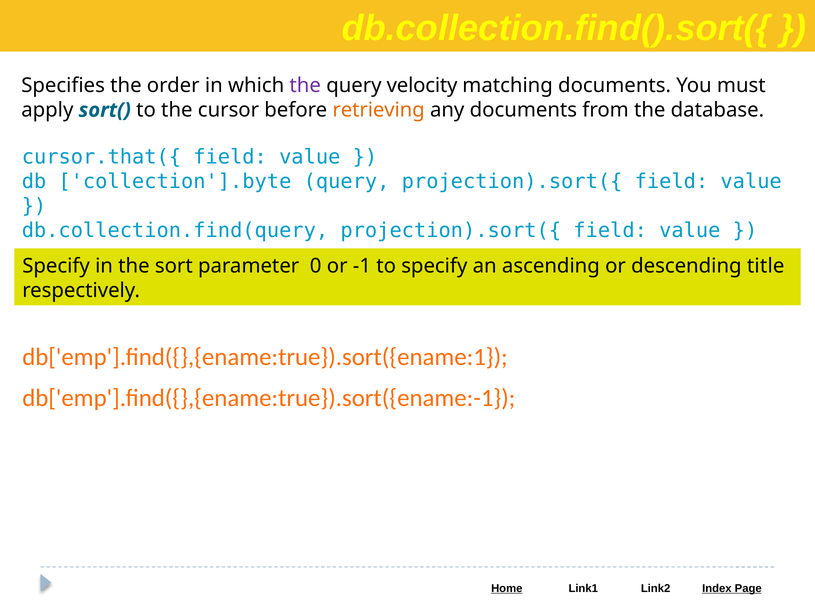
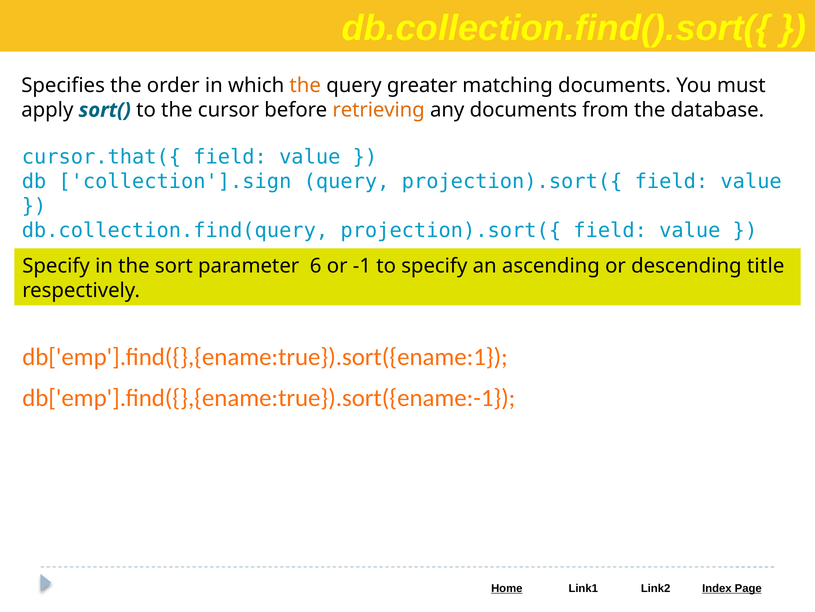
the colour: purple -> orange (305, 86)
velocity: velocity -> greater (422, 86)
collection'].byte: collection'].byte -> collection'].sign (175, 181)
0: 0 -> 6 (316, 266)
